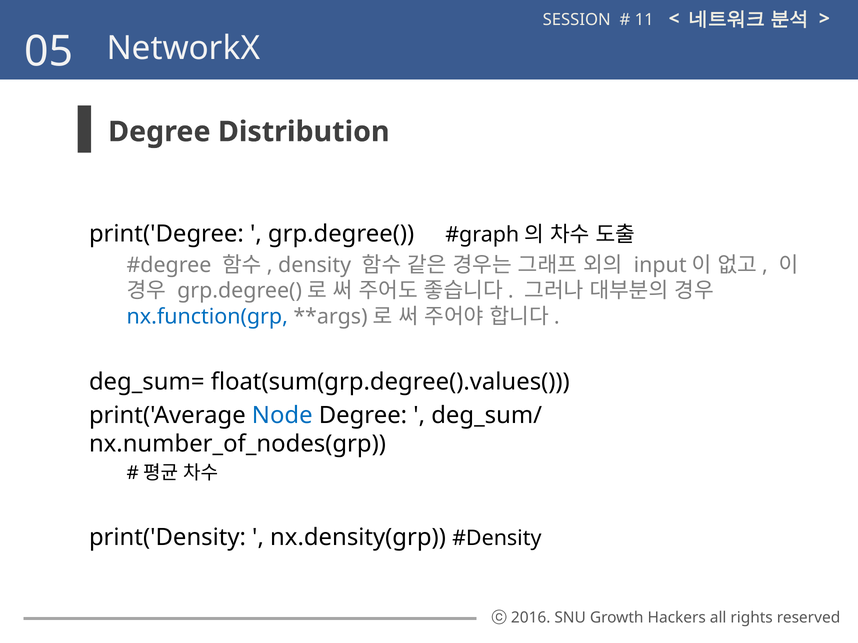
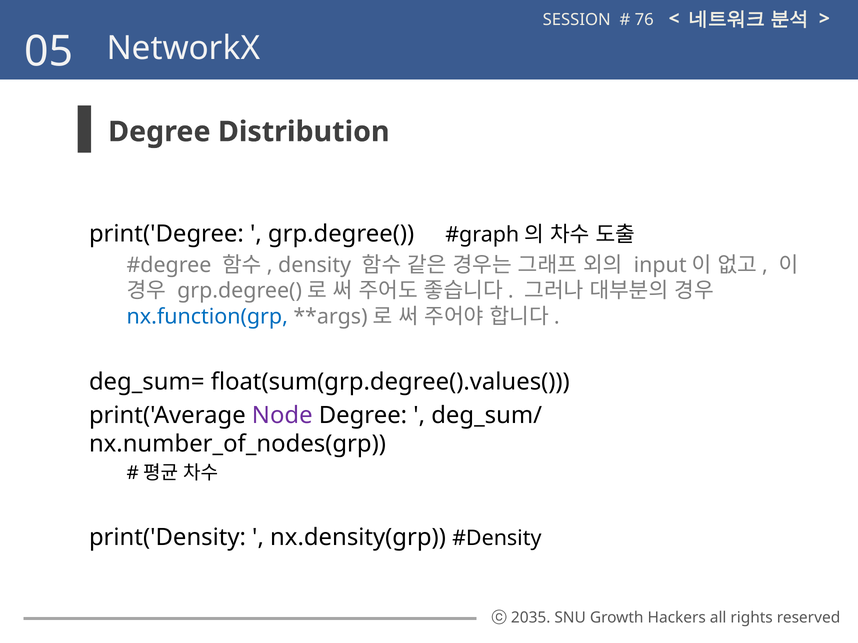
11: 11 -> 76 (644, 20)
Node colour: blue -> purple (282, 416)
2016: 2016 -> 2035 (531, 618)
